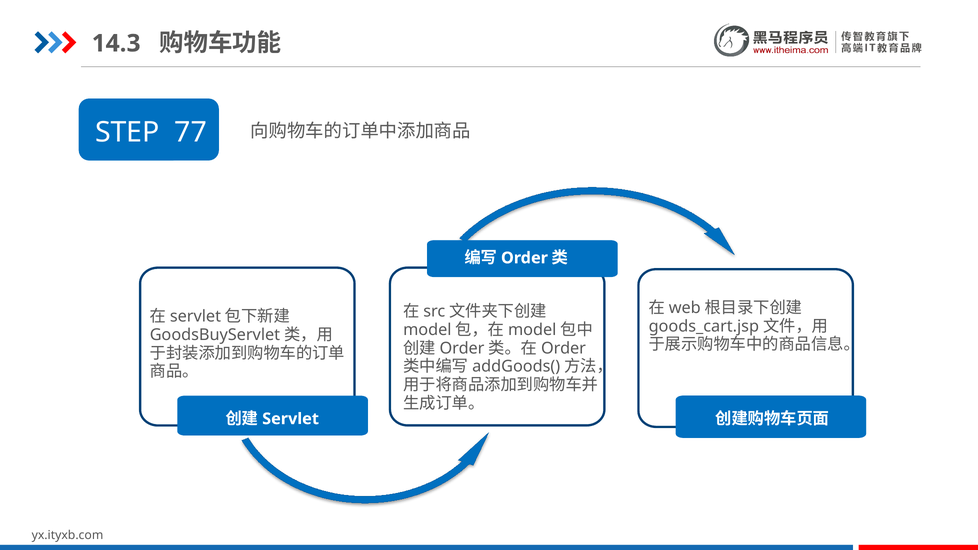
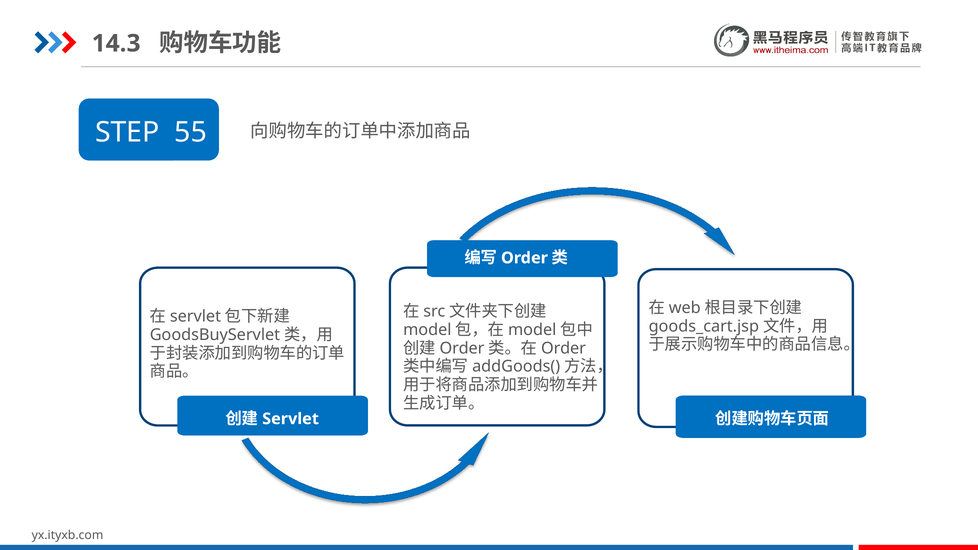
77: 77 -> 55 (191, 132)
